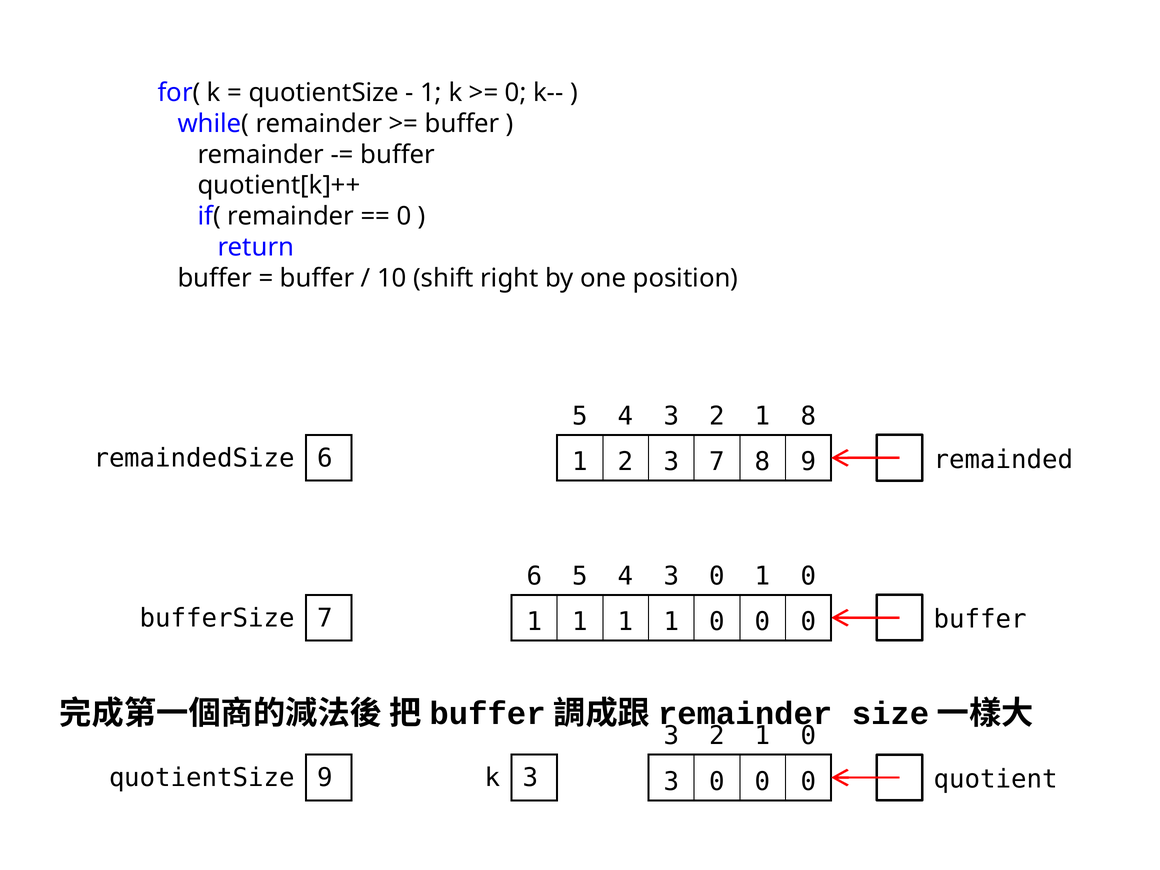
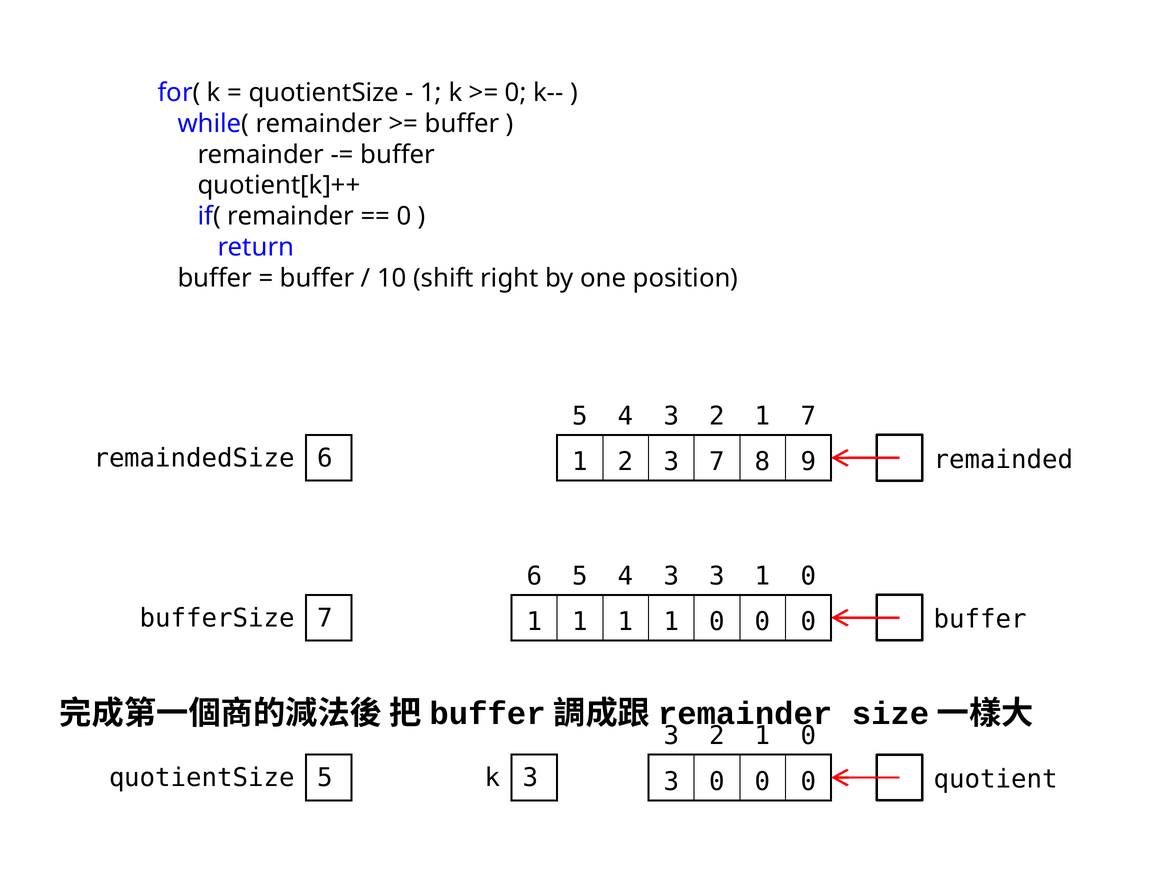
1 8: 8 -> 7 (808, 416)
4 3 0: 0 -> 3 (717, 576)
quotientSize 9: 9 -> 5 (325, 778)
